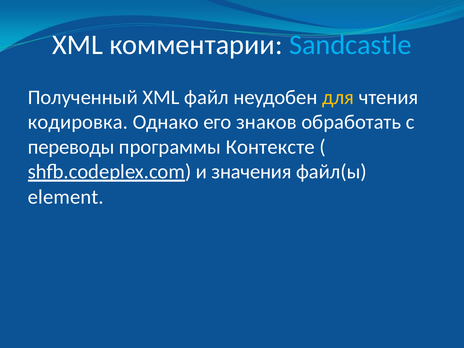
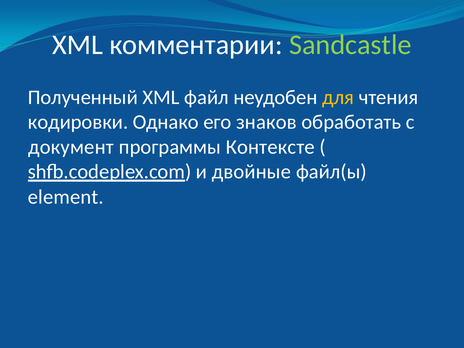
Sandcastle colour: light blue -> light green (350, 45)
кодировка: кодировка -> кодировки (78, 122)
переводы: переводы -> документ (71, 147)
значения: значения -> двойные (251, 172)
